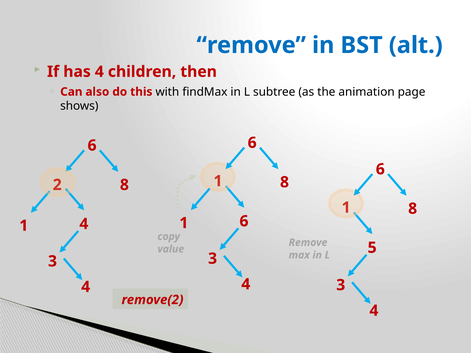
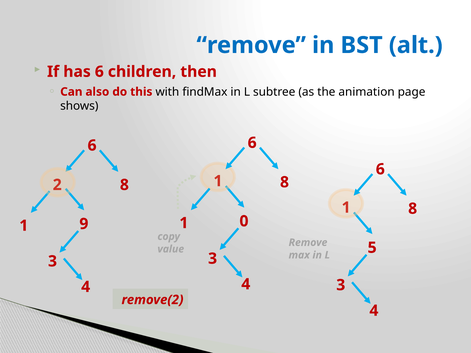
has 4: 4 -> 6 (99, 72)
6: 6 -> 0 (244, 221)
1 4: 4 -> 9 (84, 224)
